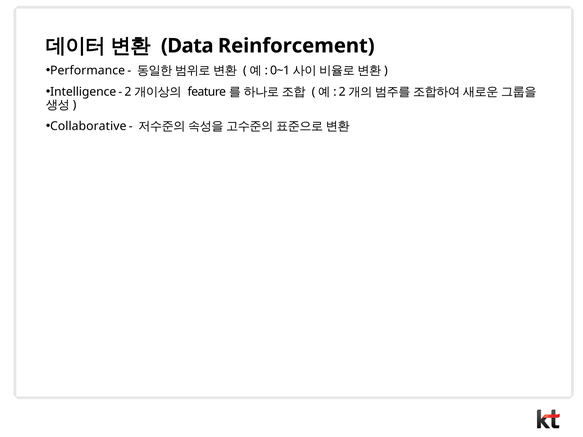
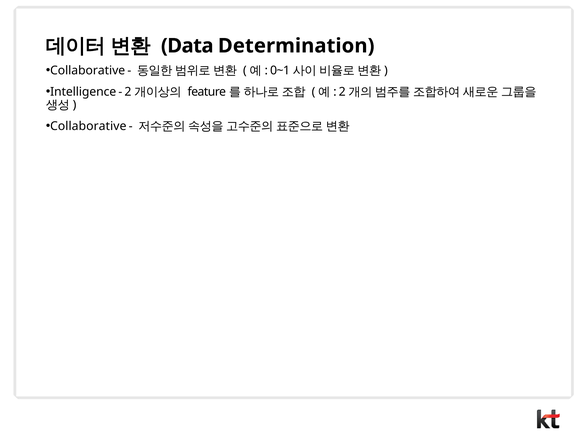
Reinforcement: Reinforcement -> Determination (296, 46)
Performance: Performance -> Collaborative (88, 71)
